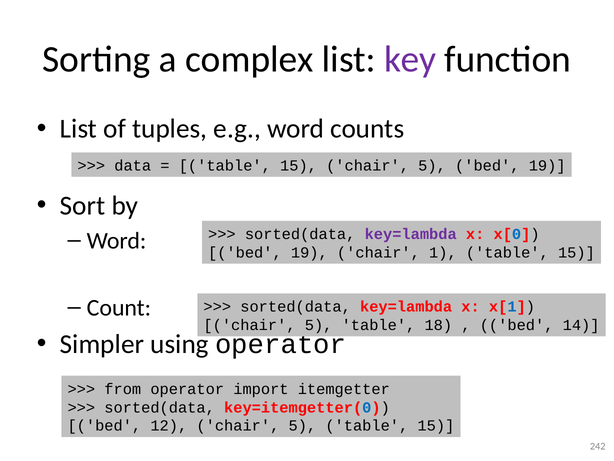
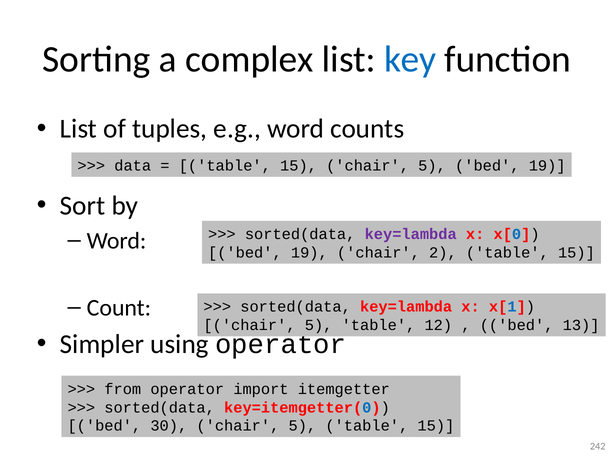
key colour: purple -> blue (410, 59)
1: 1 -> 2 (443, 252)
18: 18 -> 12 (438, 325)
14: 14 -> 13 (581, 325)
12: 12 -> 30 (169, 425)
